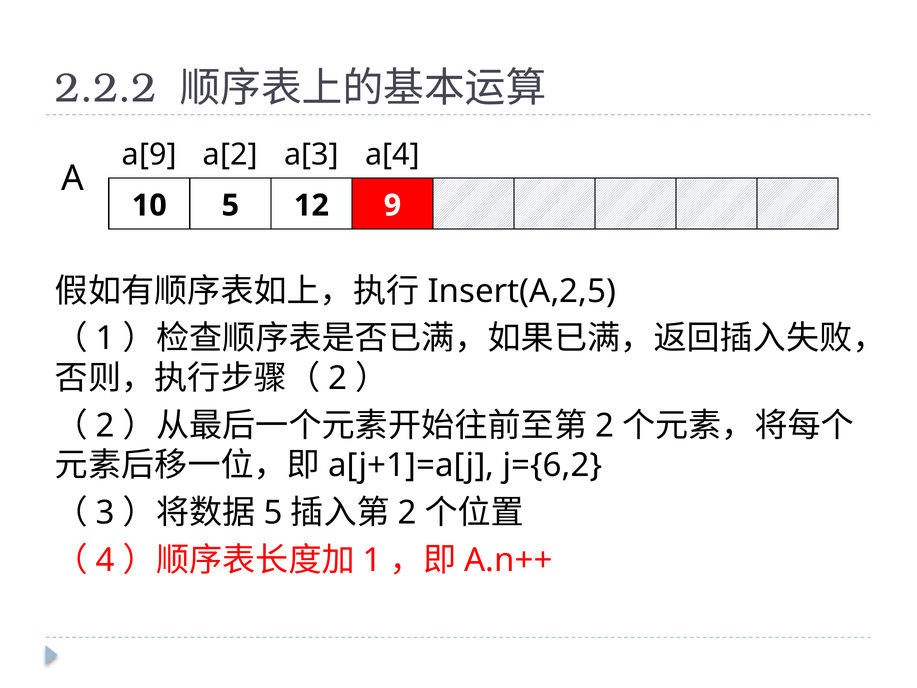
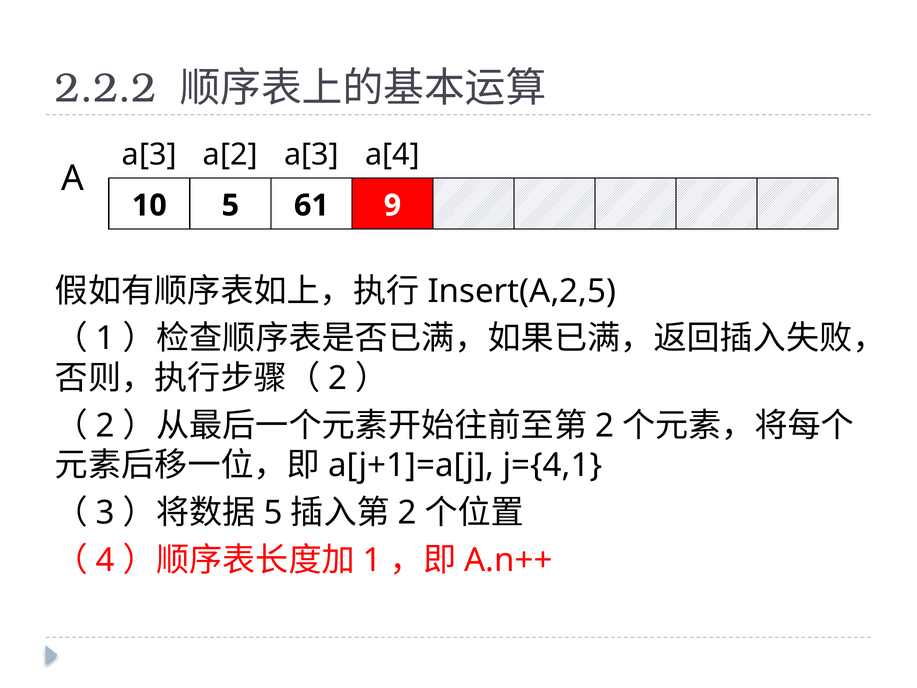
a[9: a[9 -> a[3 (149, 154)
12: 12 -> 61 (311, 205)
j={6,2: j={6,2 -> j={4,1 (553, 465)
